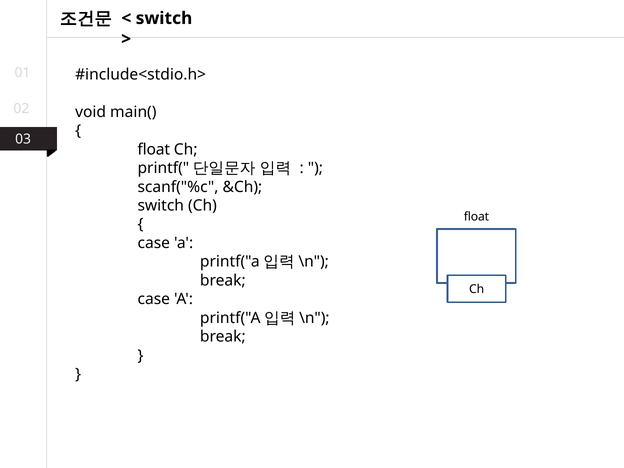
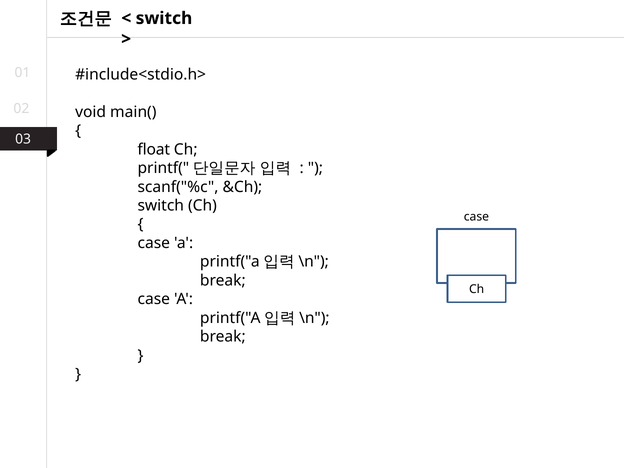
float: float -> case (476, 217)
